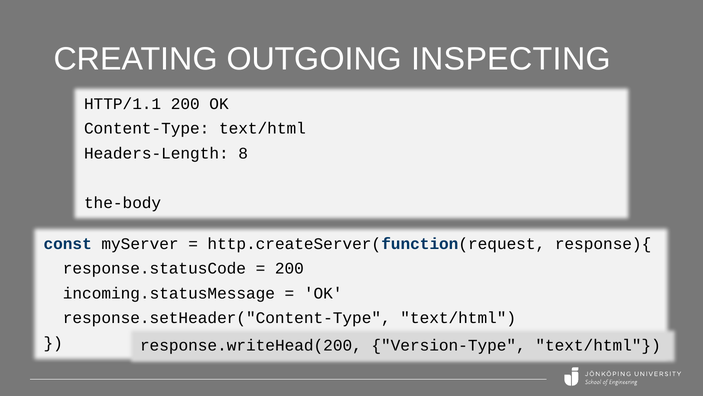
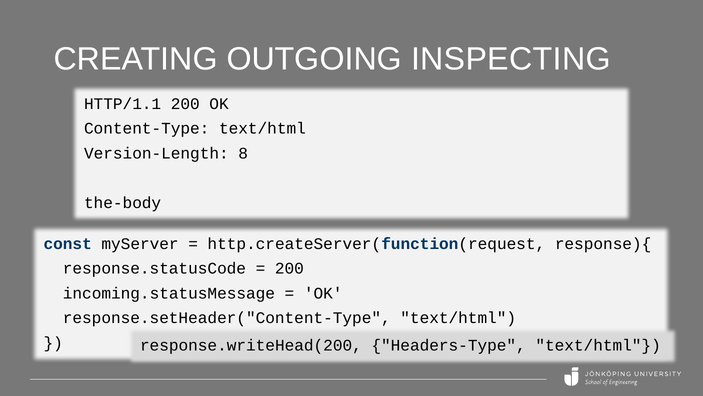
Headers-Length: Headers-Length -> Version-Length (156, 153)
Version-Type: Version-Type -> Headers-Type (449, 345)
